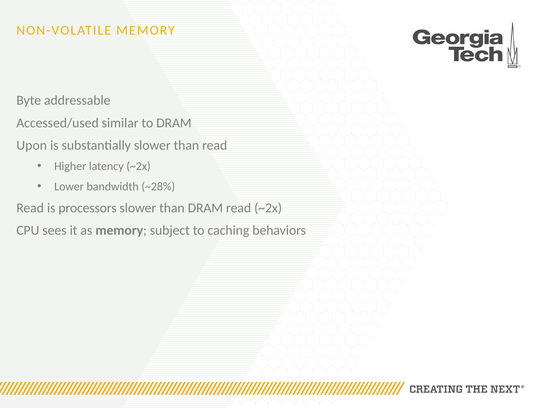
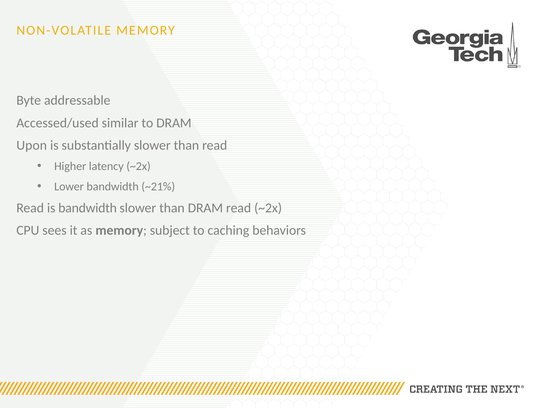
~28%: ~28% -> ~21% (158, 187)
is processors: processors -> bandwidth (88, 208)
